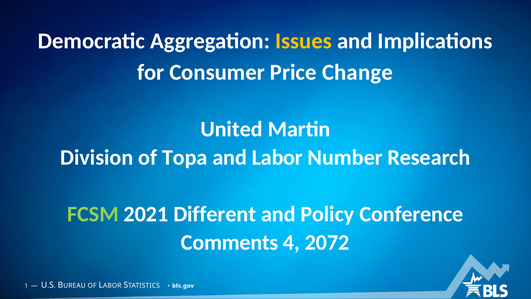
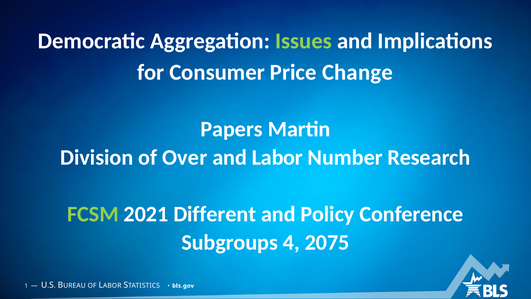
Issues colour: yellow -> light green (304, 41)
United: United -> Papers (232, 129)
Topa: Topa -> Over (185, 157)
Comments: Comments -> Subgroups (230, 242)
2072: 2072 -> 2075 (327, 242)
